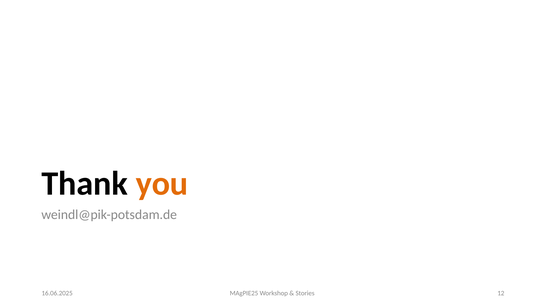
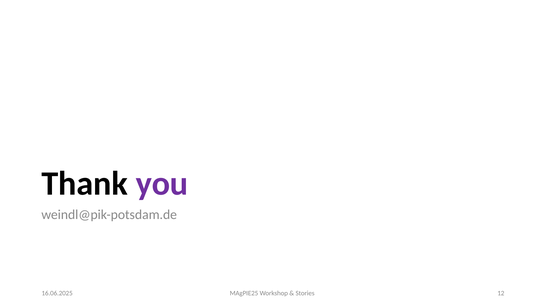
you colour: orange -> purple (162, 184)
